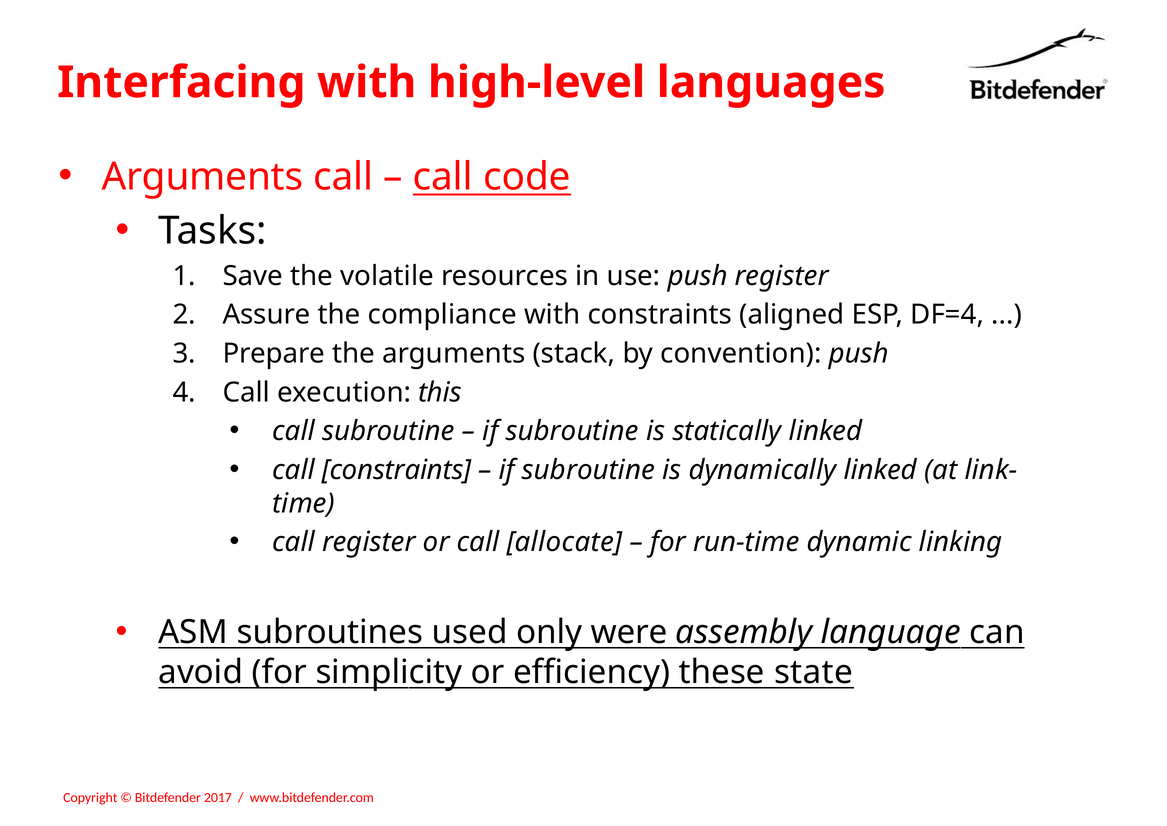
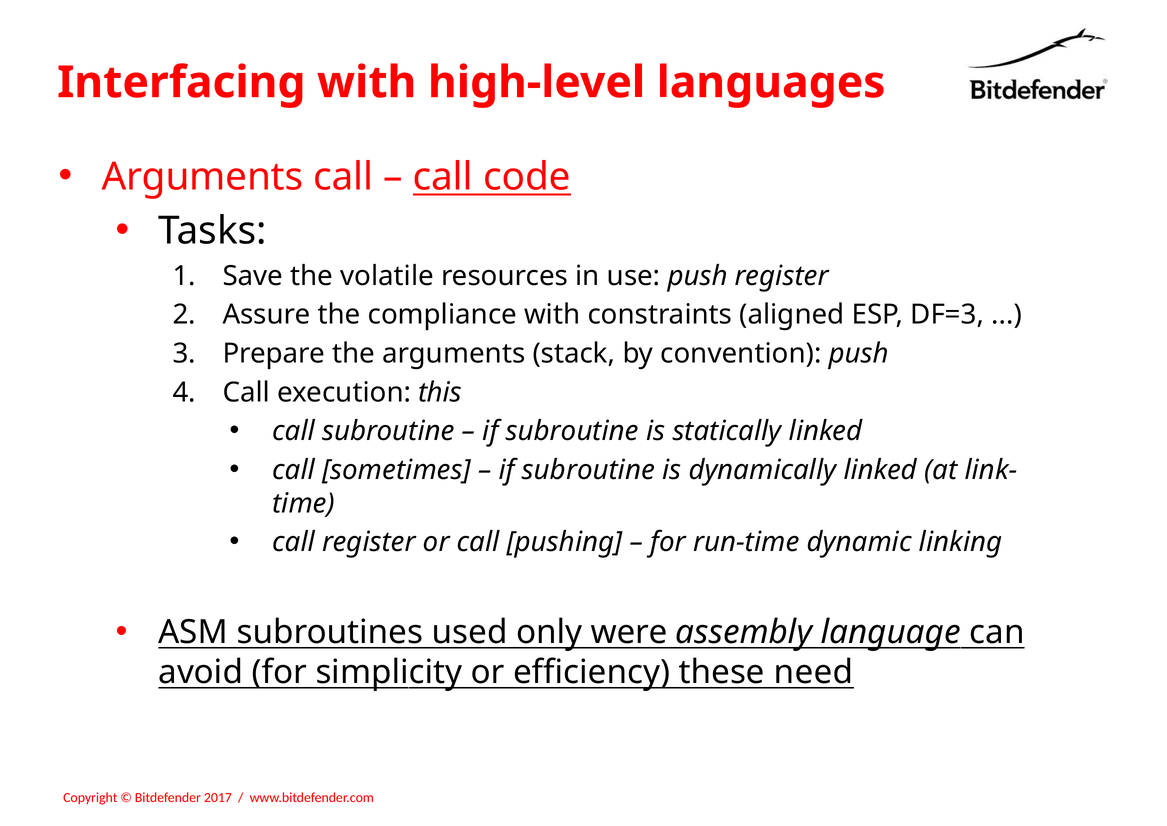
DF=4: DF=4 -> DF=3 (947, 315)
call constraints: constraints -> sometimes (397, 470)
allocate: allocate -> pushing (565, 542)
state: state -> need (813, 672)
